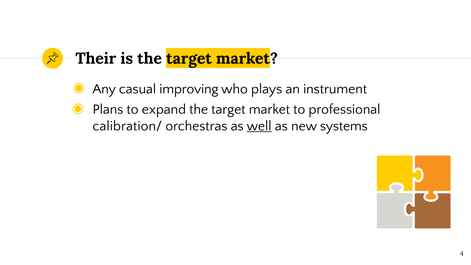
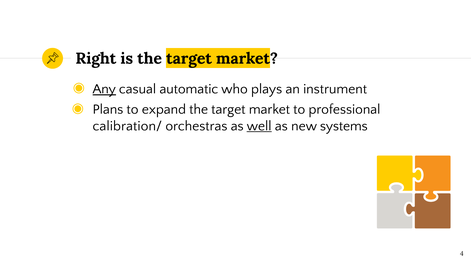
Their: Their -> Right (96, 58)
Any underline: none -> present (104, 89)
improving: improving -> automatic (189, 89)
